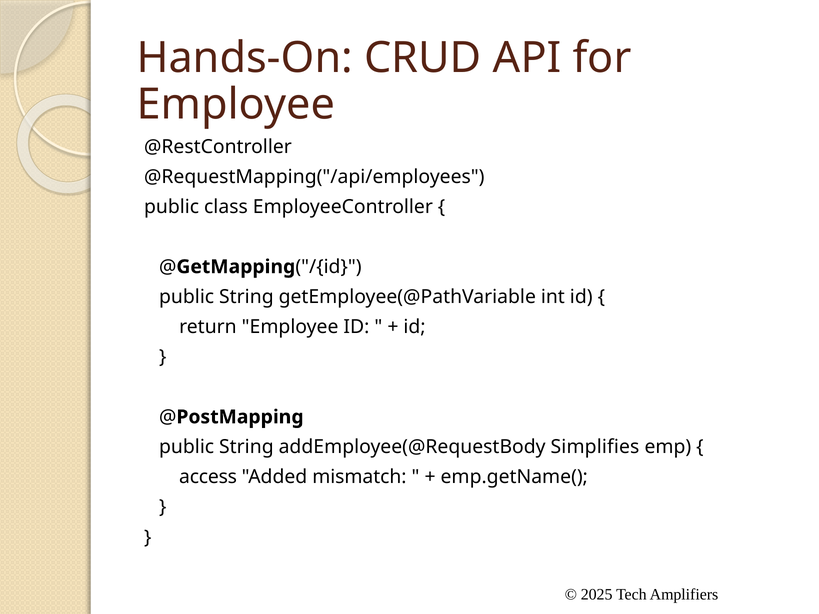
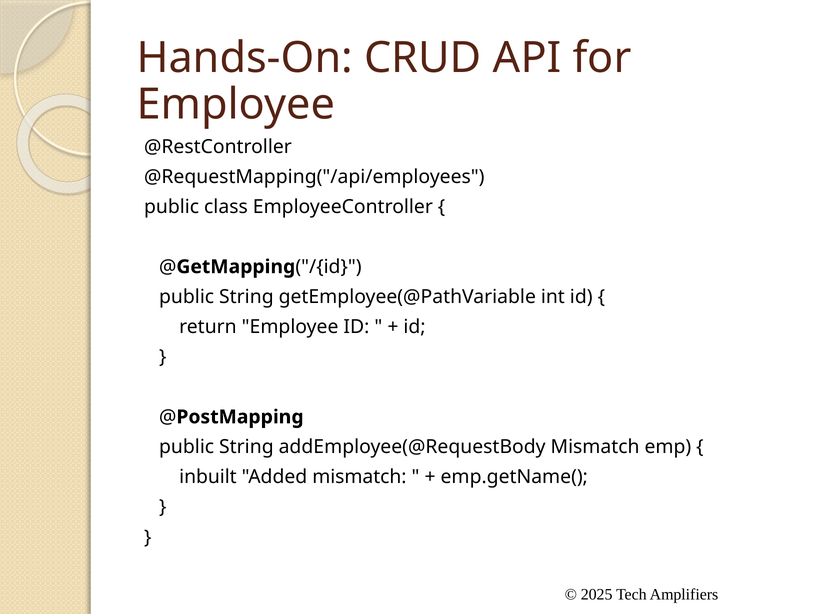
addEmployee(@RequestBody Simplifies: Simplifies -> Mismatch (595, 447)
access: access -> inbuilt (208, 477)
